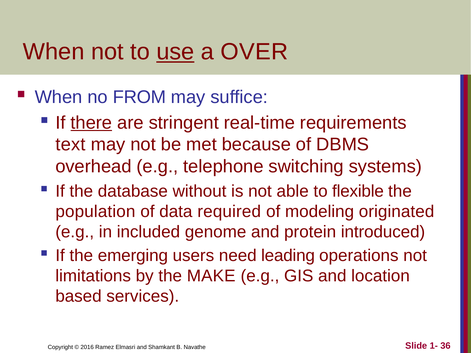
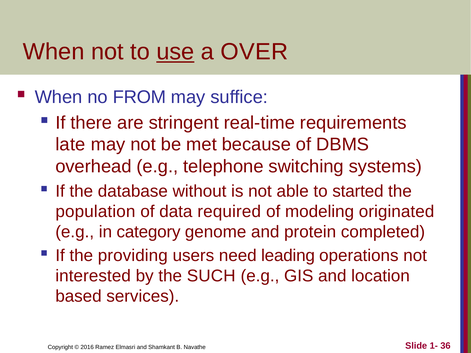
there underline: present -> none (91, 123)
text: text -> late (70, 145)
flexible: flexible -> started (358, 191)
included: included -> category (149, 232)
introduced: introduced -> completed (383, 232)
emerging: emerging -> providing (133, 256)
limitations: limitations -> interested (93, 276)
MAKE: MAKE -> SUCH (211, 276)
